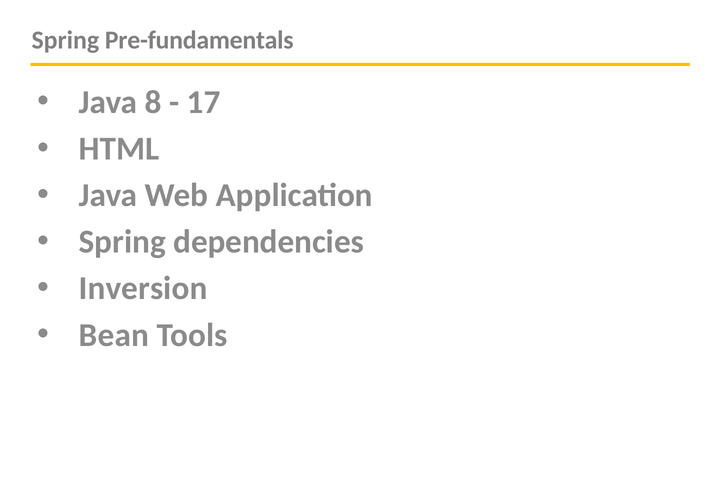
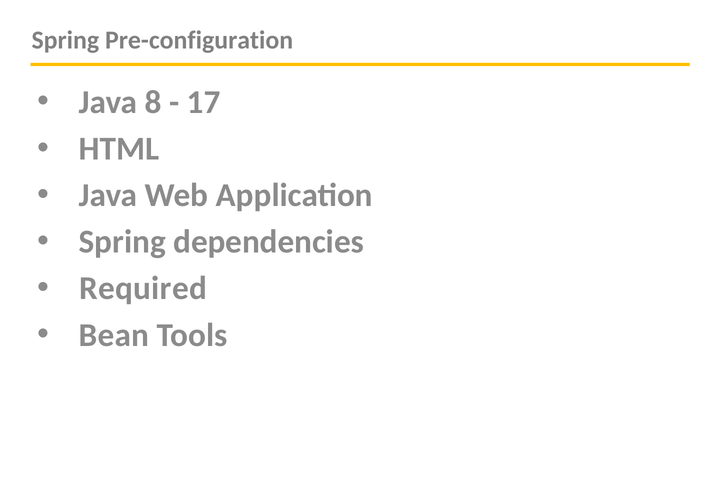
Pre-fundamentals: Pre-fundamentals -> Pre-configuration (199, 40)
Inversion: Inversion -> Required (143, 288)
